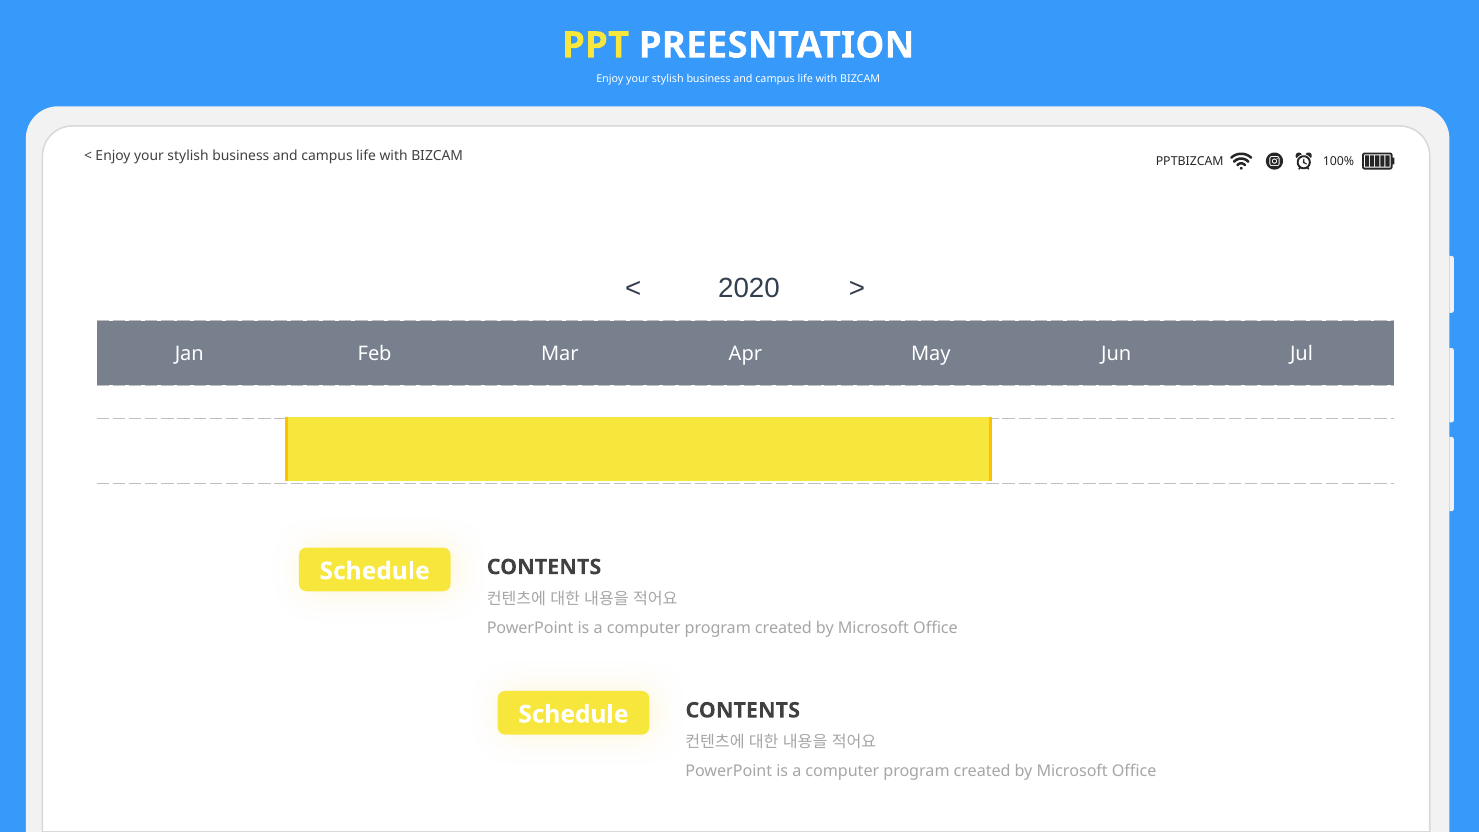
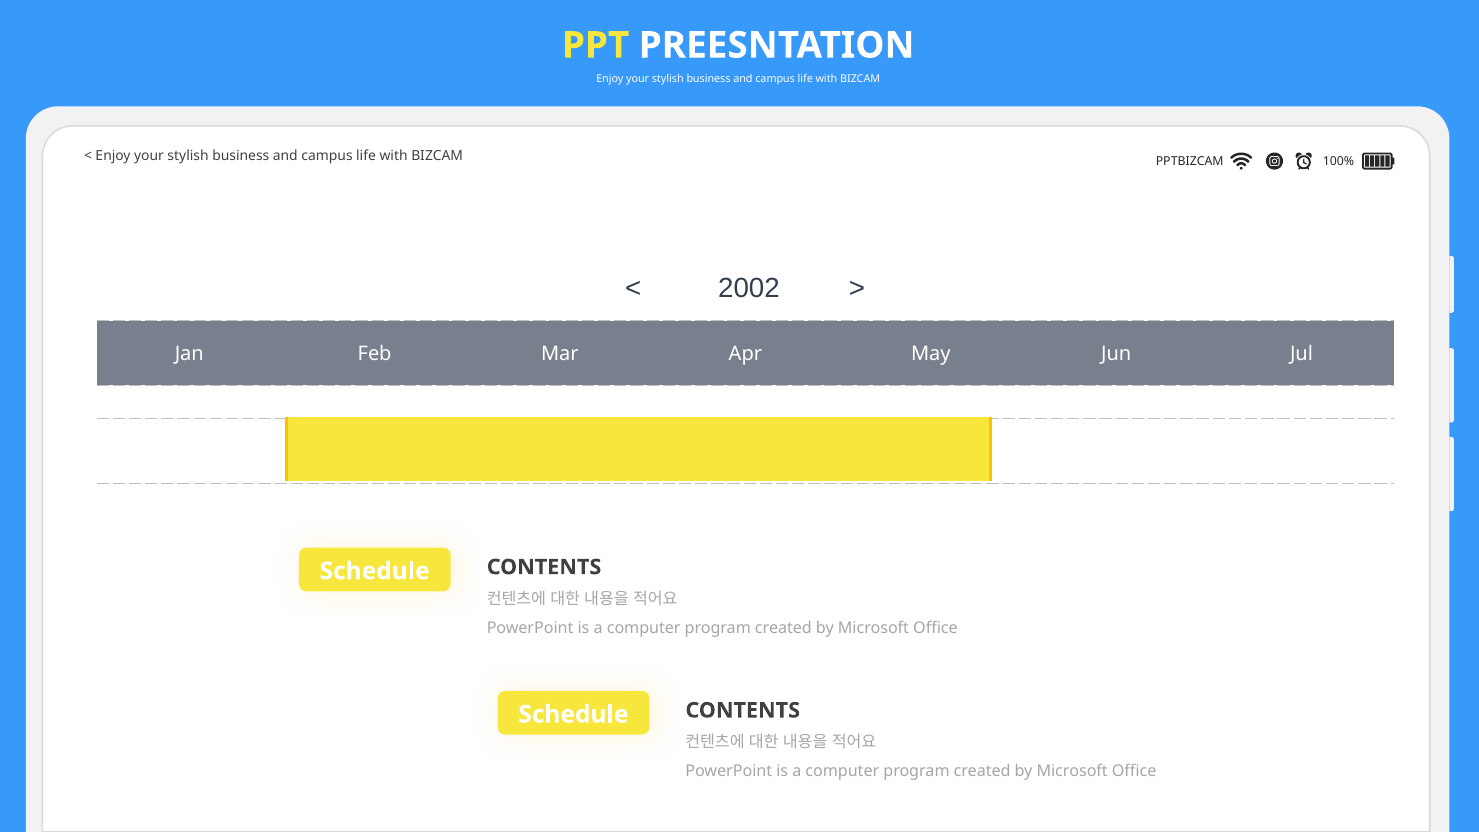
2020: 2020 -> 2002 (749, 289)
